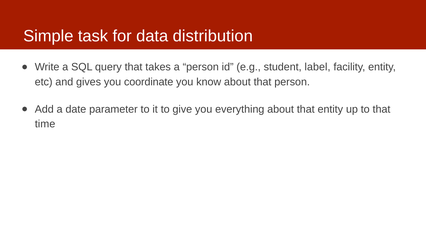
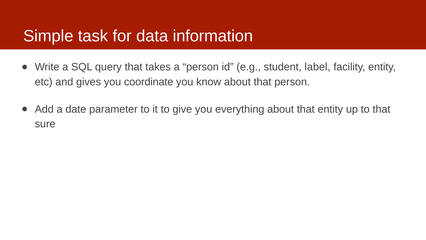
distribution: distribution -> information (213, 36)
time: time -> sure (45, 124)
